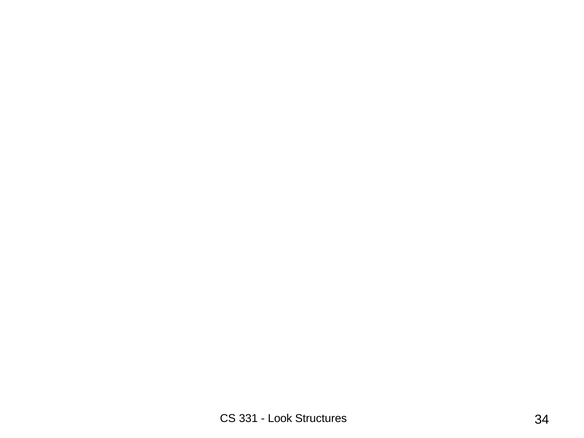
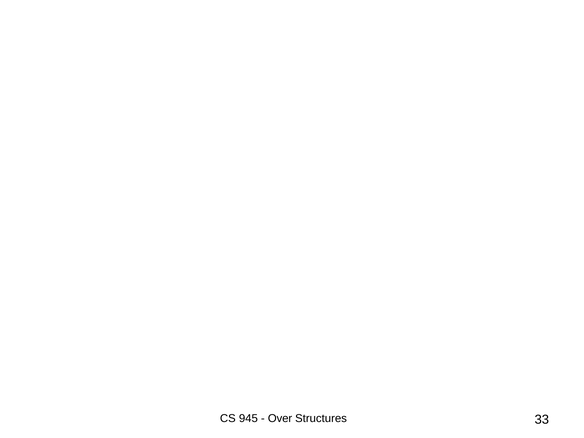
331: 331 -> 945 (248, 419)
Look: Look -> Over (280, 419)
34: 34 -> 33 (542, 420)
